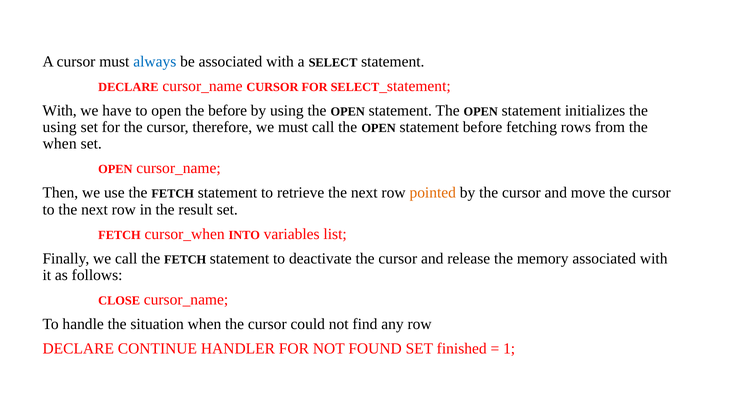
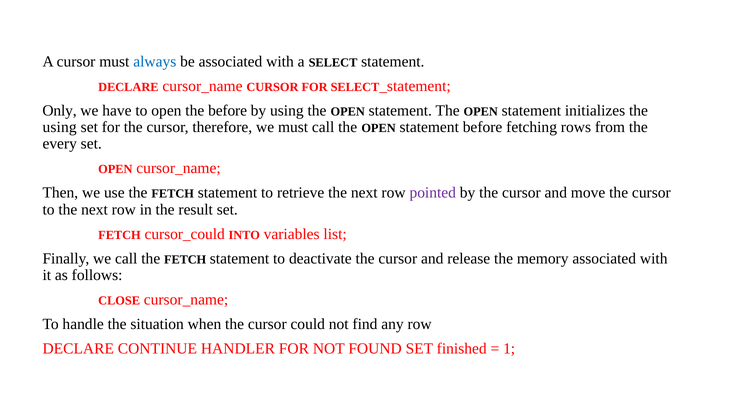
With: With -> Only (60, 110)
when: when -> every (60, 144)
pointed colour: orange -> purple (433, 193)
cursor_when: cursor_when -> cursor_could (185, 234)
